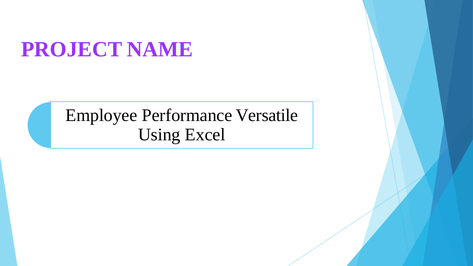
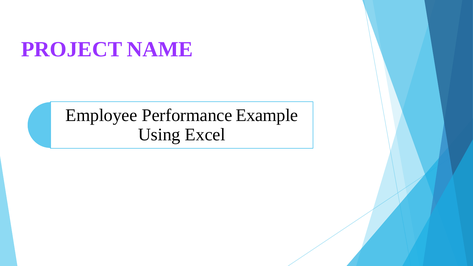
Versatile: Versatile -> Example (267, 115)
